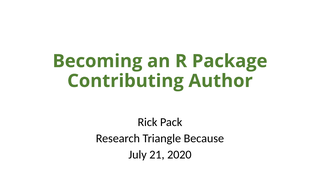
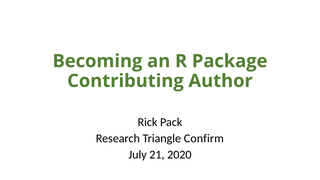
Because: Because -> Confirm (204, 138)
